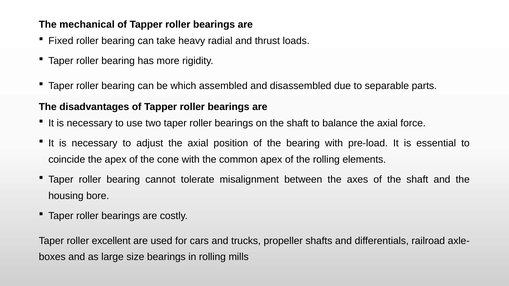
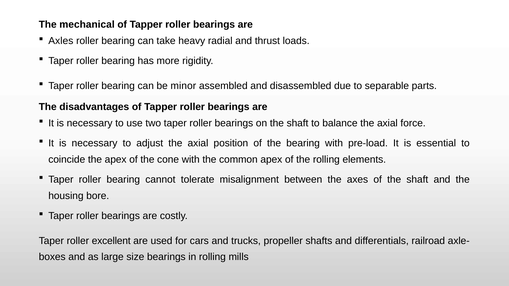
Fixed: Fixed -> Axles (61, 41)
which: which -> minor (183, 86)
